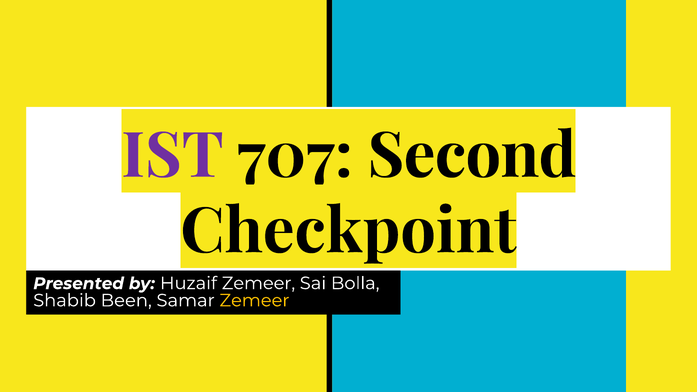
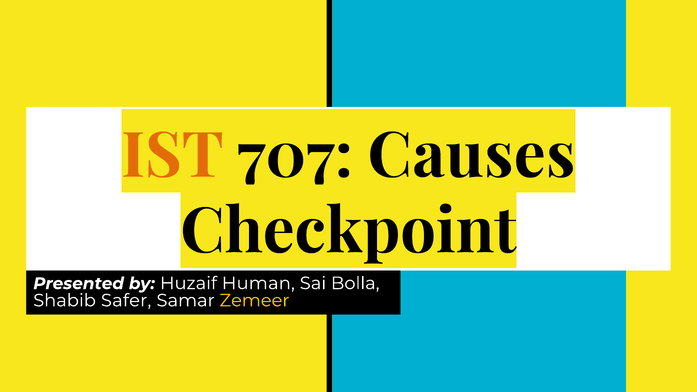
IST colour: purple -> orange (173, 156)
Second: Second -> Causes (471, 156)
Huzaif Zemeer: Zemeer -> Human (258, 283)
Been: Been -> Safer (126, 301)
